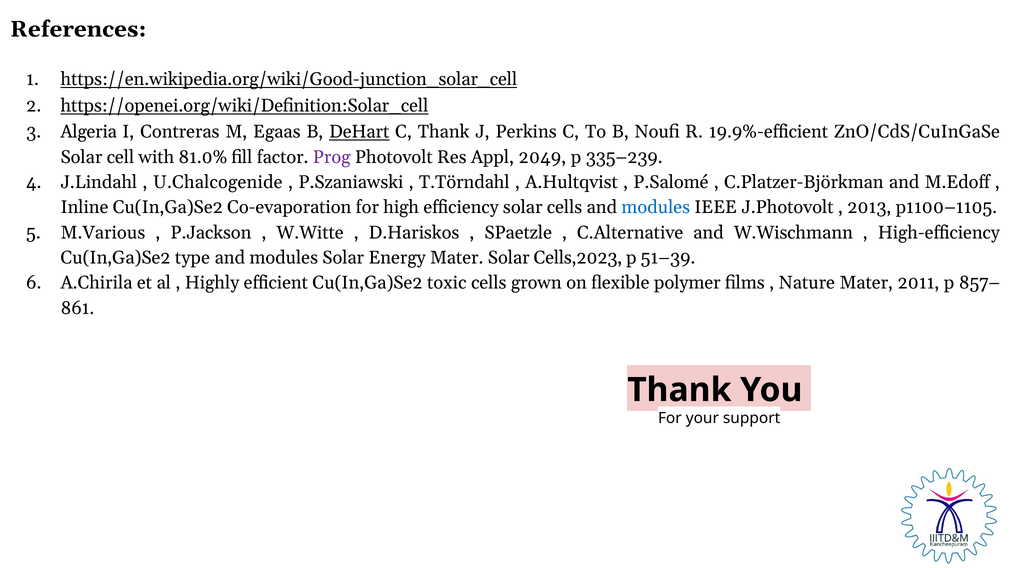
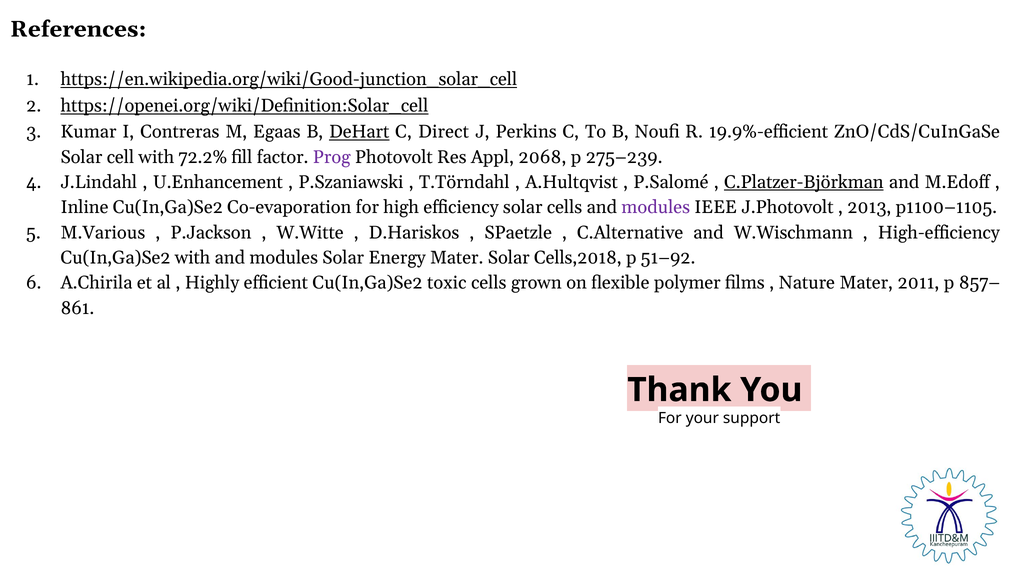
Algeria: Algeria -> Kumar (89, 132)
C Thank: Thank -> Direct (444, 132)
81.0%: 81.0% -> 72.2% (203, 157)
2049: 2049 -> 2068 (542, 157)
335–239: 335–239 -> 275–239 (624, 157)
U.Chalcogenide: U.Chalcogenide -> U.Enhancement (218, 182)
C.Platzer-Björkman underline: none -> present (804, 182)
modules colour: blue -> purple (656, 208)
Cu(In,Ga)Se2 type: type -> with (193, 258)
Cells,2023: Cells,2023 -> Cells,2018 (578, 258)
51–39: 51–39 -> 51–92 (668, 258)
